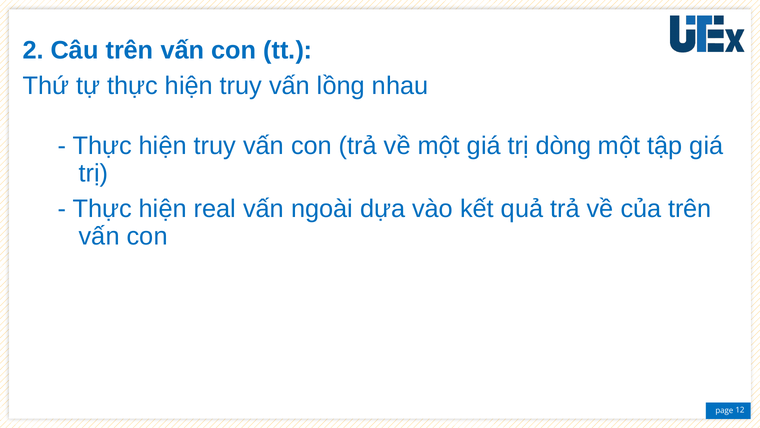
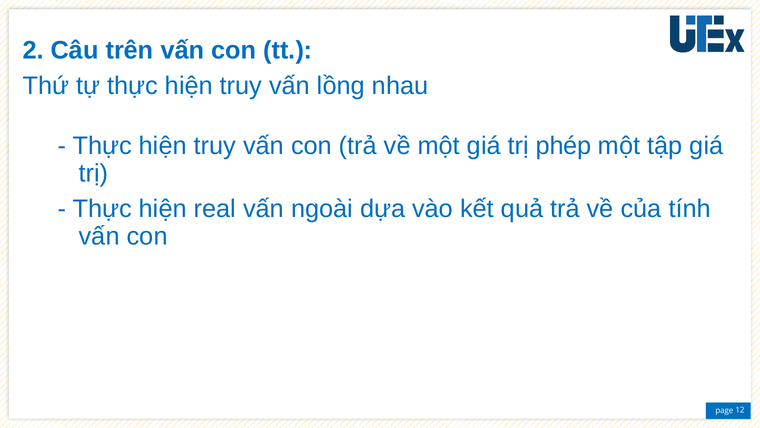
dòng: dòng -> phép (564, 146)
của trên: trên -> tính (690, 209)
